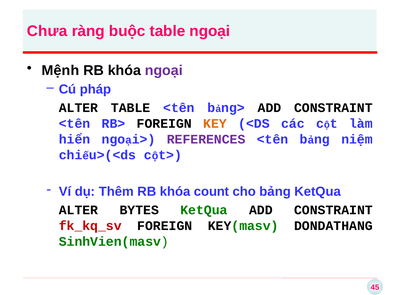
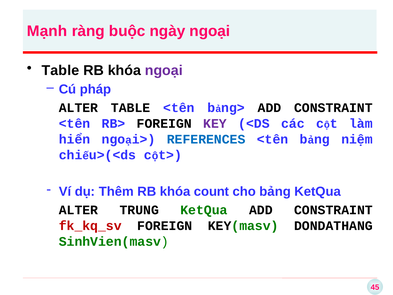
Chưa: Chưa -> Mạnh (47, 31)
buộc table: table -> ngày (167, 31)
Mệnh: Mệnh -> Table (60, 70)
KEY colour: orange -> purple (215, 123)
REFERENCES colour: purple -> blue (206, 139)
BYTES: BYTES -> TRUNG (139, 210)
